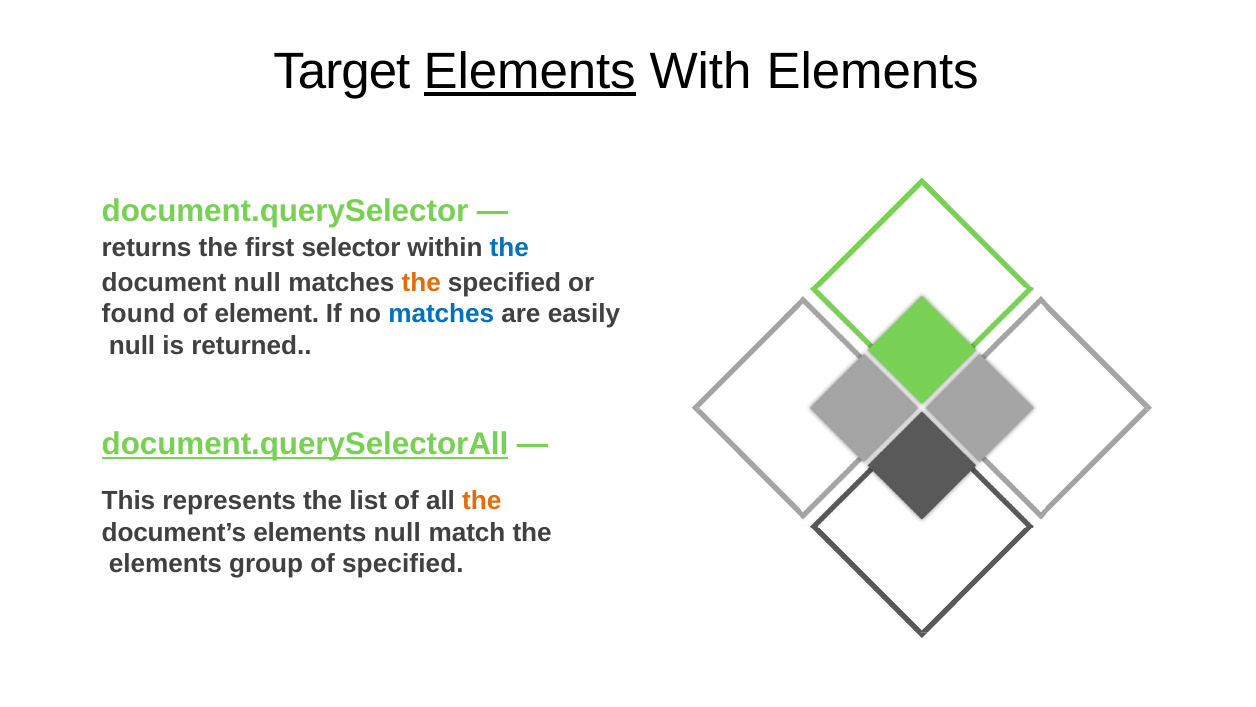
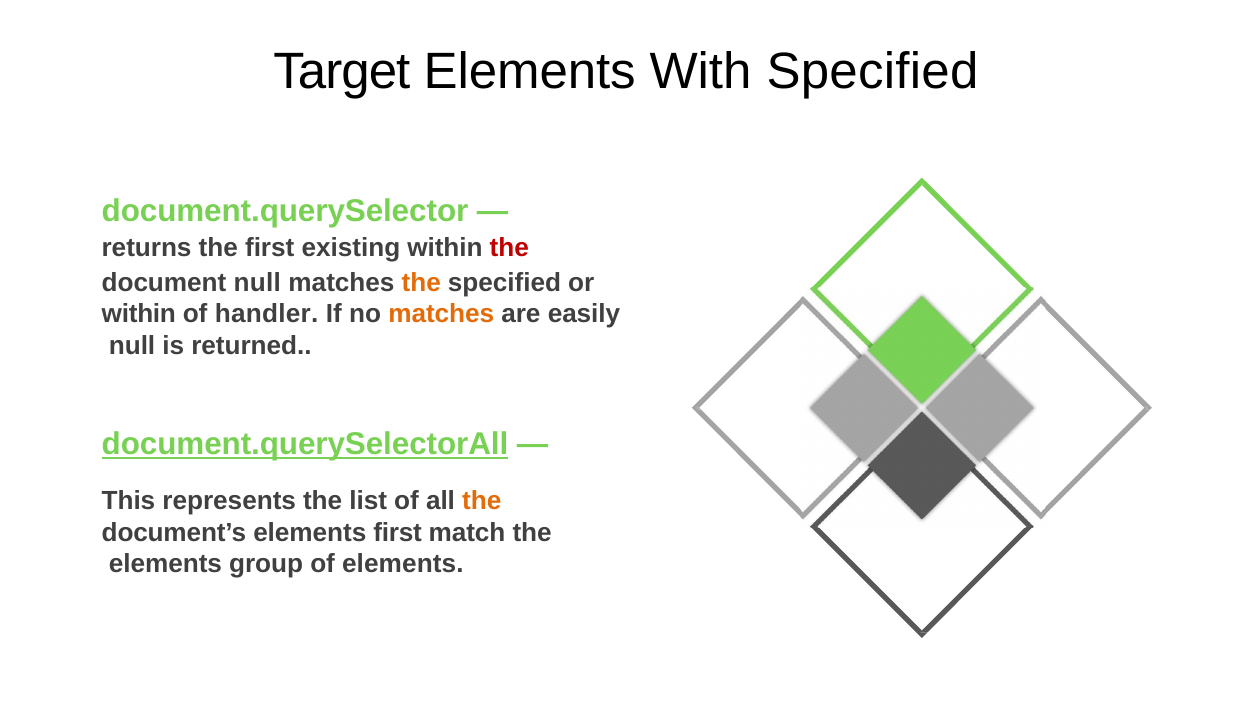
Elements underline: present -> none (530, 72)
With Elements: Elements -> Specified (873, 72)
selector: selector -> existing (351, 248)
the colour: blue -> red (509, 248)
found: found -> within (139, 314)
element: element -> handler (267, 314)
matches colour: blue -> orange (441, 314)
elements null: null -> first (398, 532)
of specified: specified -> elements (403, 564)
